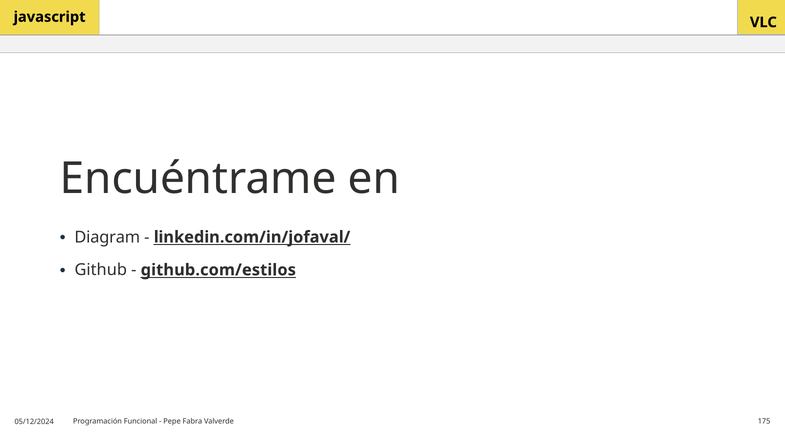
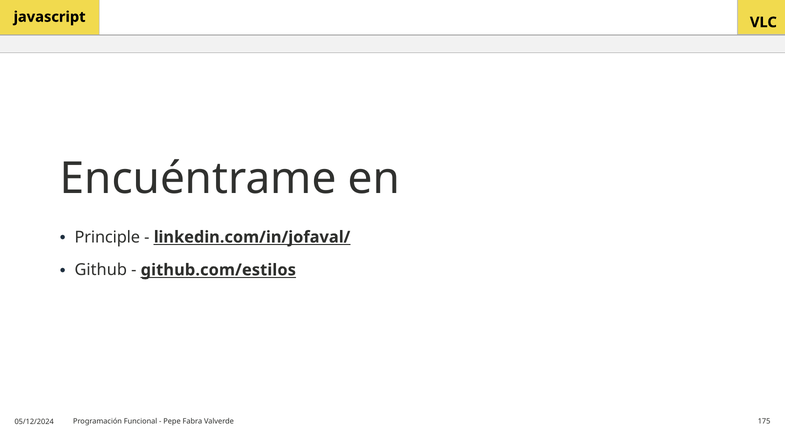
Diagram: Diagram -> Principle (107, 237)
